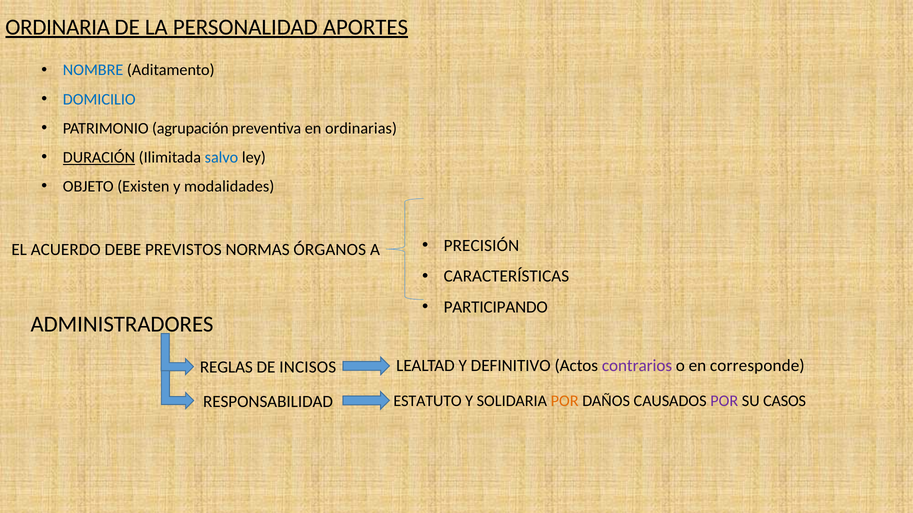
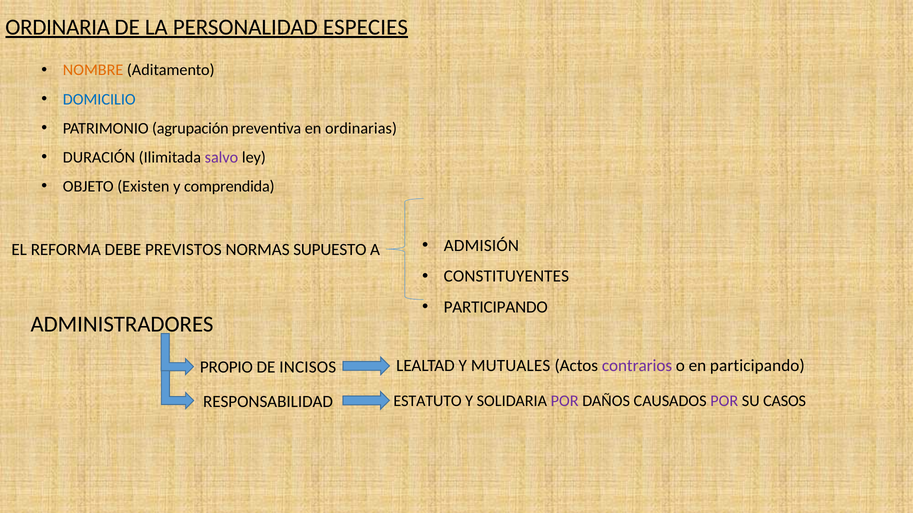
APORTES: APORTES -> ESPECIES (365, 27)
NOMBRE colour: blue -> orange (93, 70)
DURACIÓN underline: present -> none (99, 158)
salvo colour: blue -> purple (221, 158)
modalidades: modalidades -> comprendida (229, 187)
ACUERDO: ACUERDO -> REFORMA (66, 250)
ÓRGANOS: ÓRGANOS -> SUPUESTO (330, 250)
PRECISIÓN: PRECISIÓN -> ADMISIÓN (481, 246)
CARACTERÍSTICAS: CARACTERÍSTICAS -> CONSTITUYENTES (506, 277)
REGLAS: REGLAS -> PROPIO (226, 368)
DEFINITIVO: DEFINITIVO -> MUTUALES (511, 366)
en corresponde: corresponde -> participando (757, 366)
POR colour: orange -> purple (565, 401)
